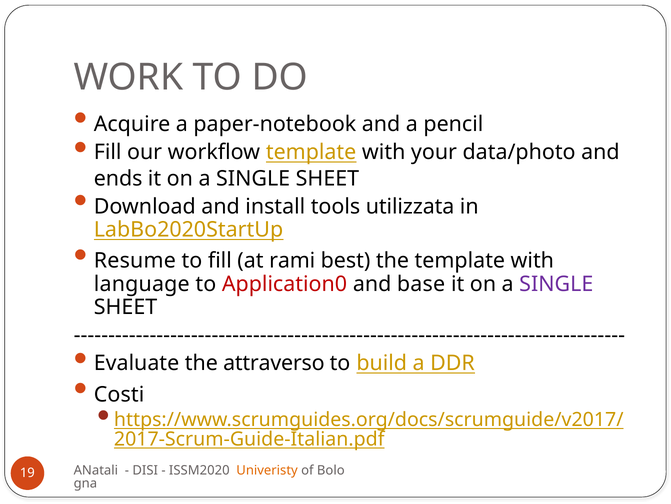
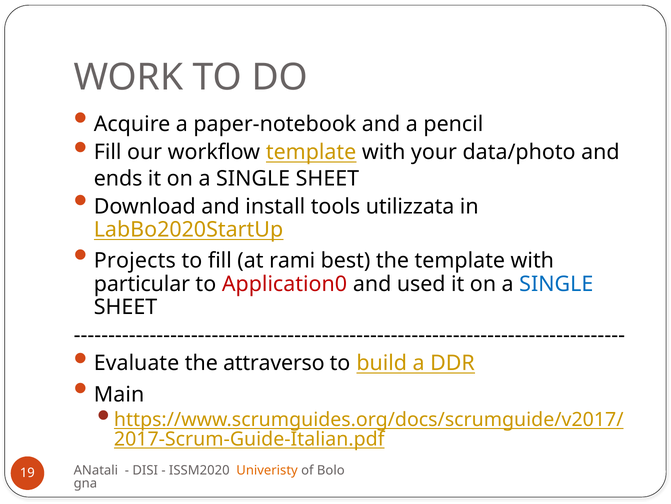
Resume: Resume -> Projects (135, 260)
language: language -> particular (142, 284)
base: base -> used (421, 284)
SINGLE colour: purple -> blue (556, 284)
Costi: Costi -> Main (119, 394)
